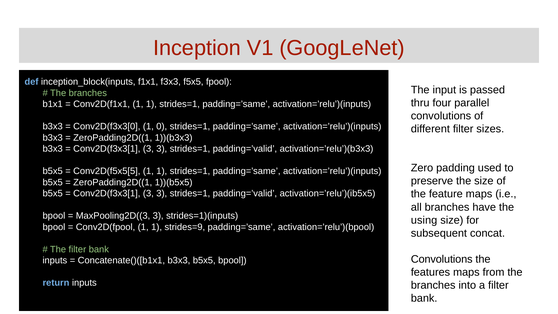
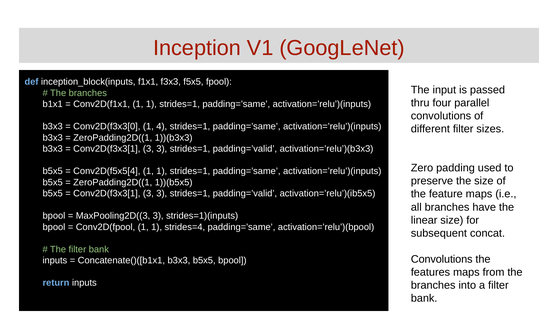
0: 0 -> 4 (162, 127)
Conv2D(f5x5[5: Conv2D(f5x5[5 -> Conv2D(f5x5[4 (107, 171)
using: using -> linear (424, 220)
strides=9: strides=9 -> strides=4 (185, 227)
